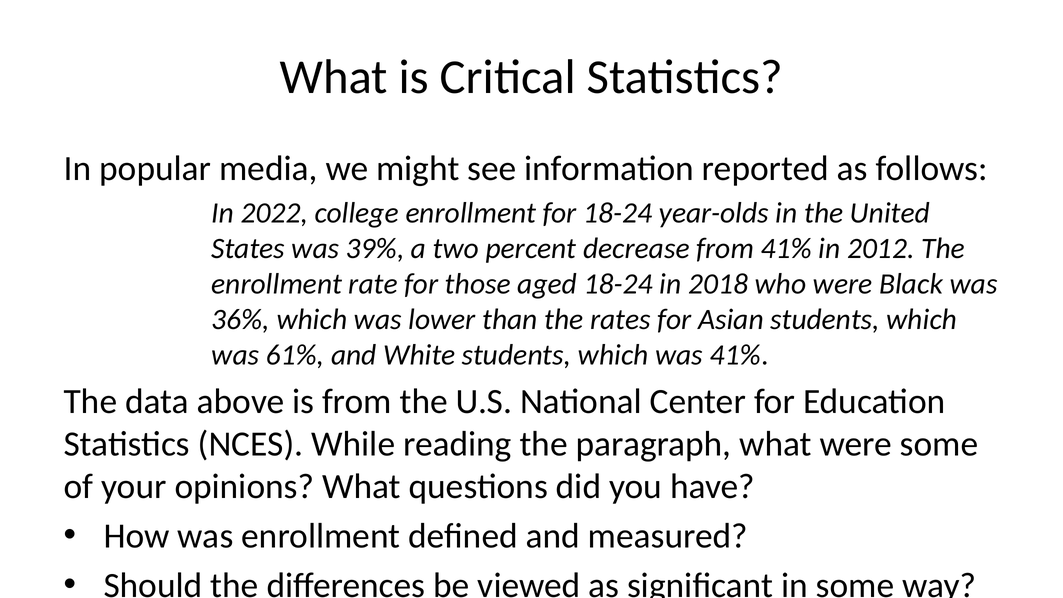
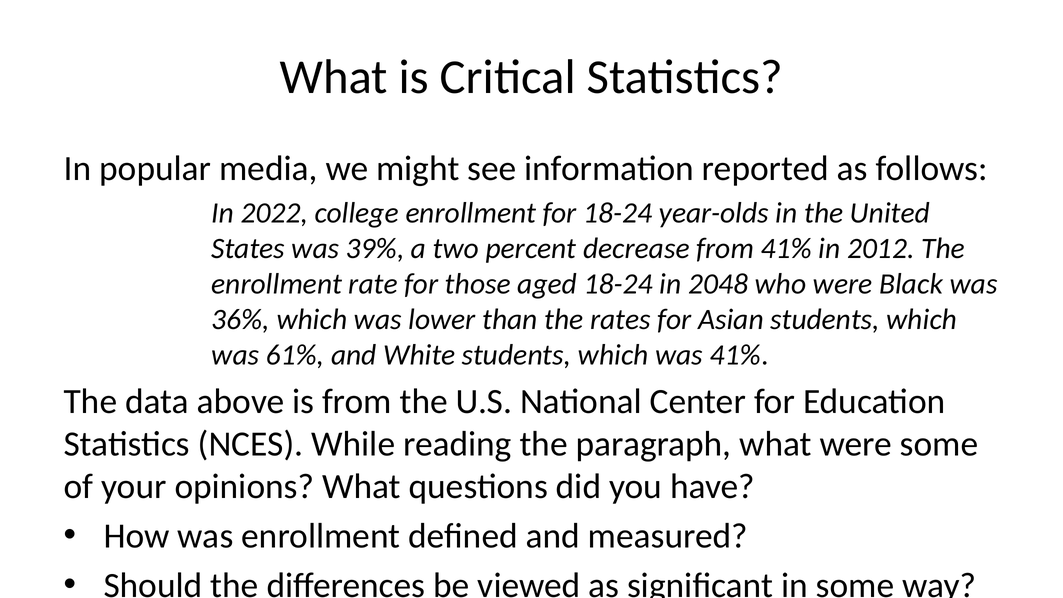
2018: 2018 -> 2048 (718, 284)
